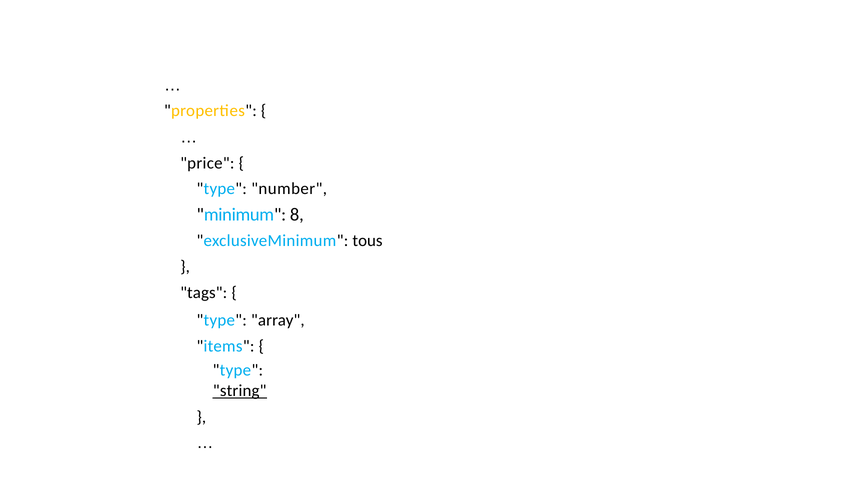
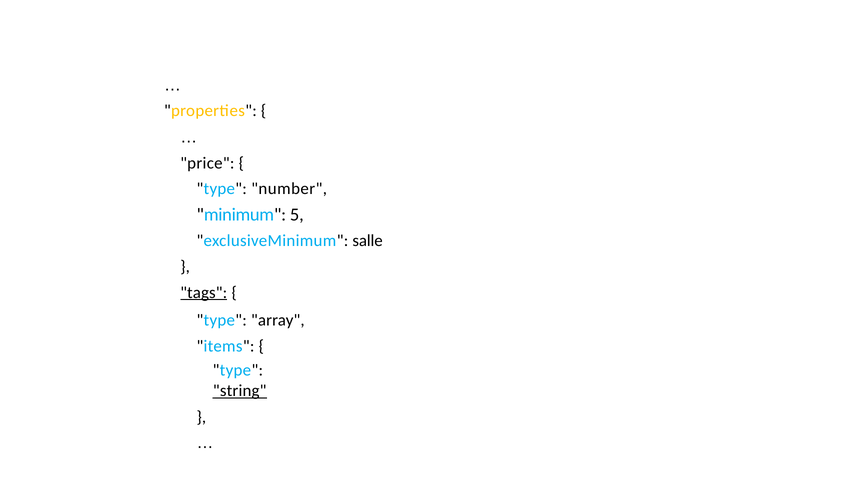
8: 8 -> 5 (297, 215)
tous: tous -> salle (368, 240)
tags underline: none -> present (204, 292)
